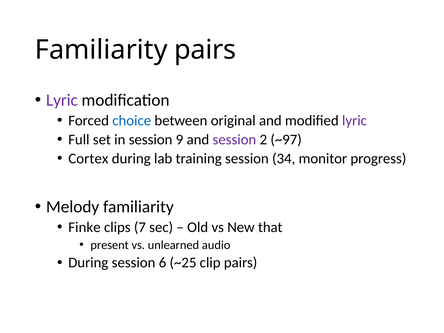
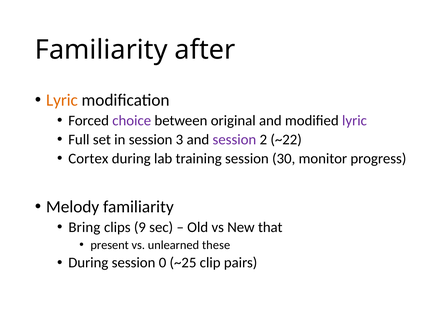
Familiarity pairs: pairs -> after (205, 50)
Lyric colour: purple -> orange (62, 100)
choice colour: blue -> purple (132, 121)
9: 9 -> 3 (179, 140)
~97: ~97 -> ~22 (286, 140)
34: 34 -> 30 (284, 159)
Finke: Finke -> Bring (84, 227)
7: 7 -> 9 (140, 227)
audio: audio -> these (216, 245)
6: 6 -> 0 (162, 263)
